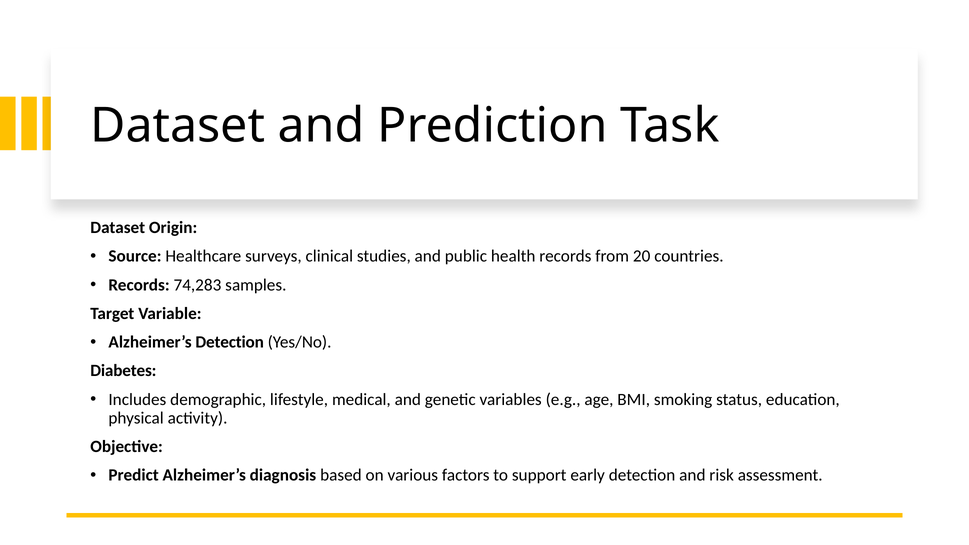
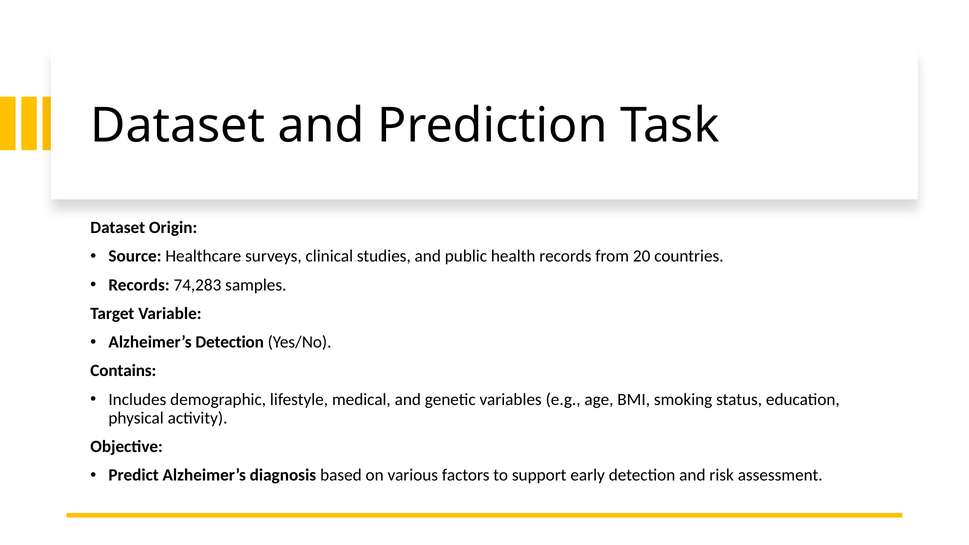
Diabetes: Diabetes -> Contains (123, 371)
